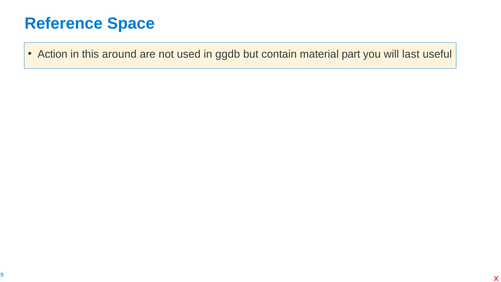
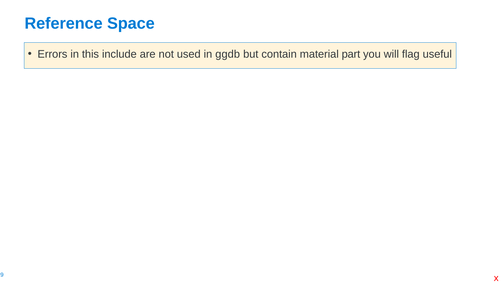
Action: Action -> Errors (52, 54)
around: around -> include (119, 54)
last: last -> flag (411, 54)
